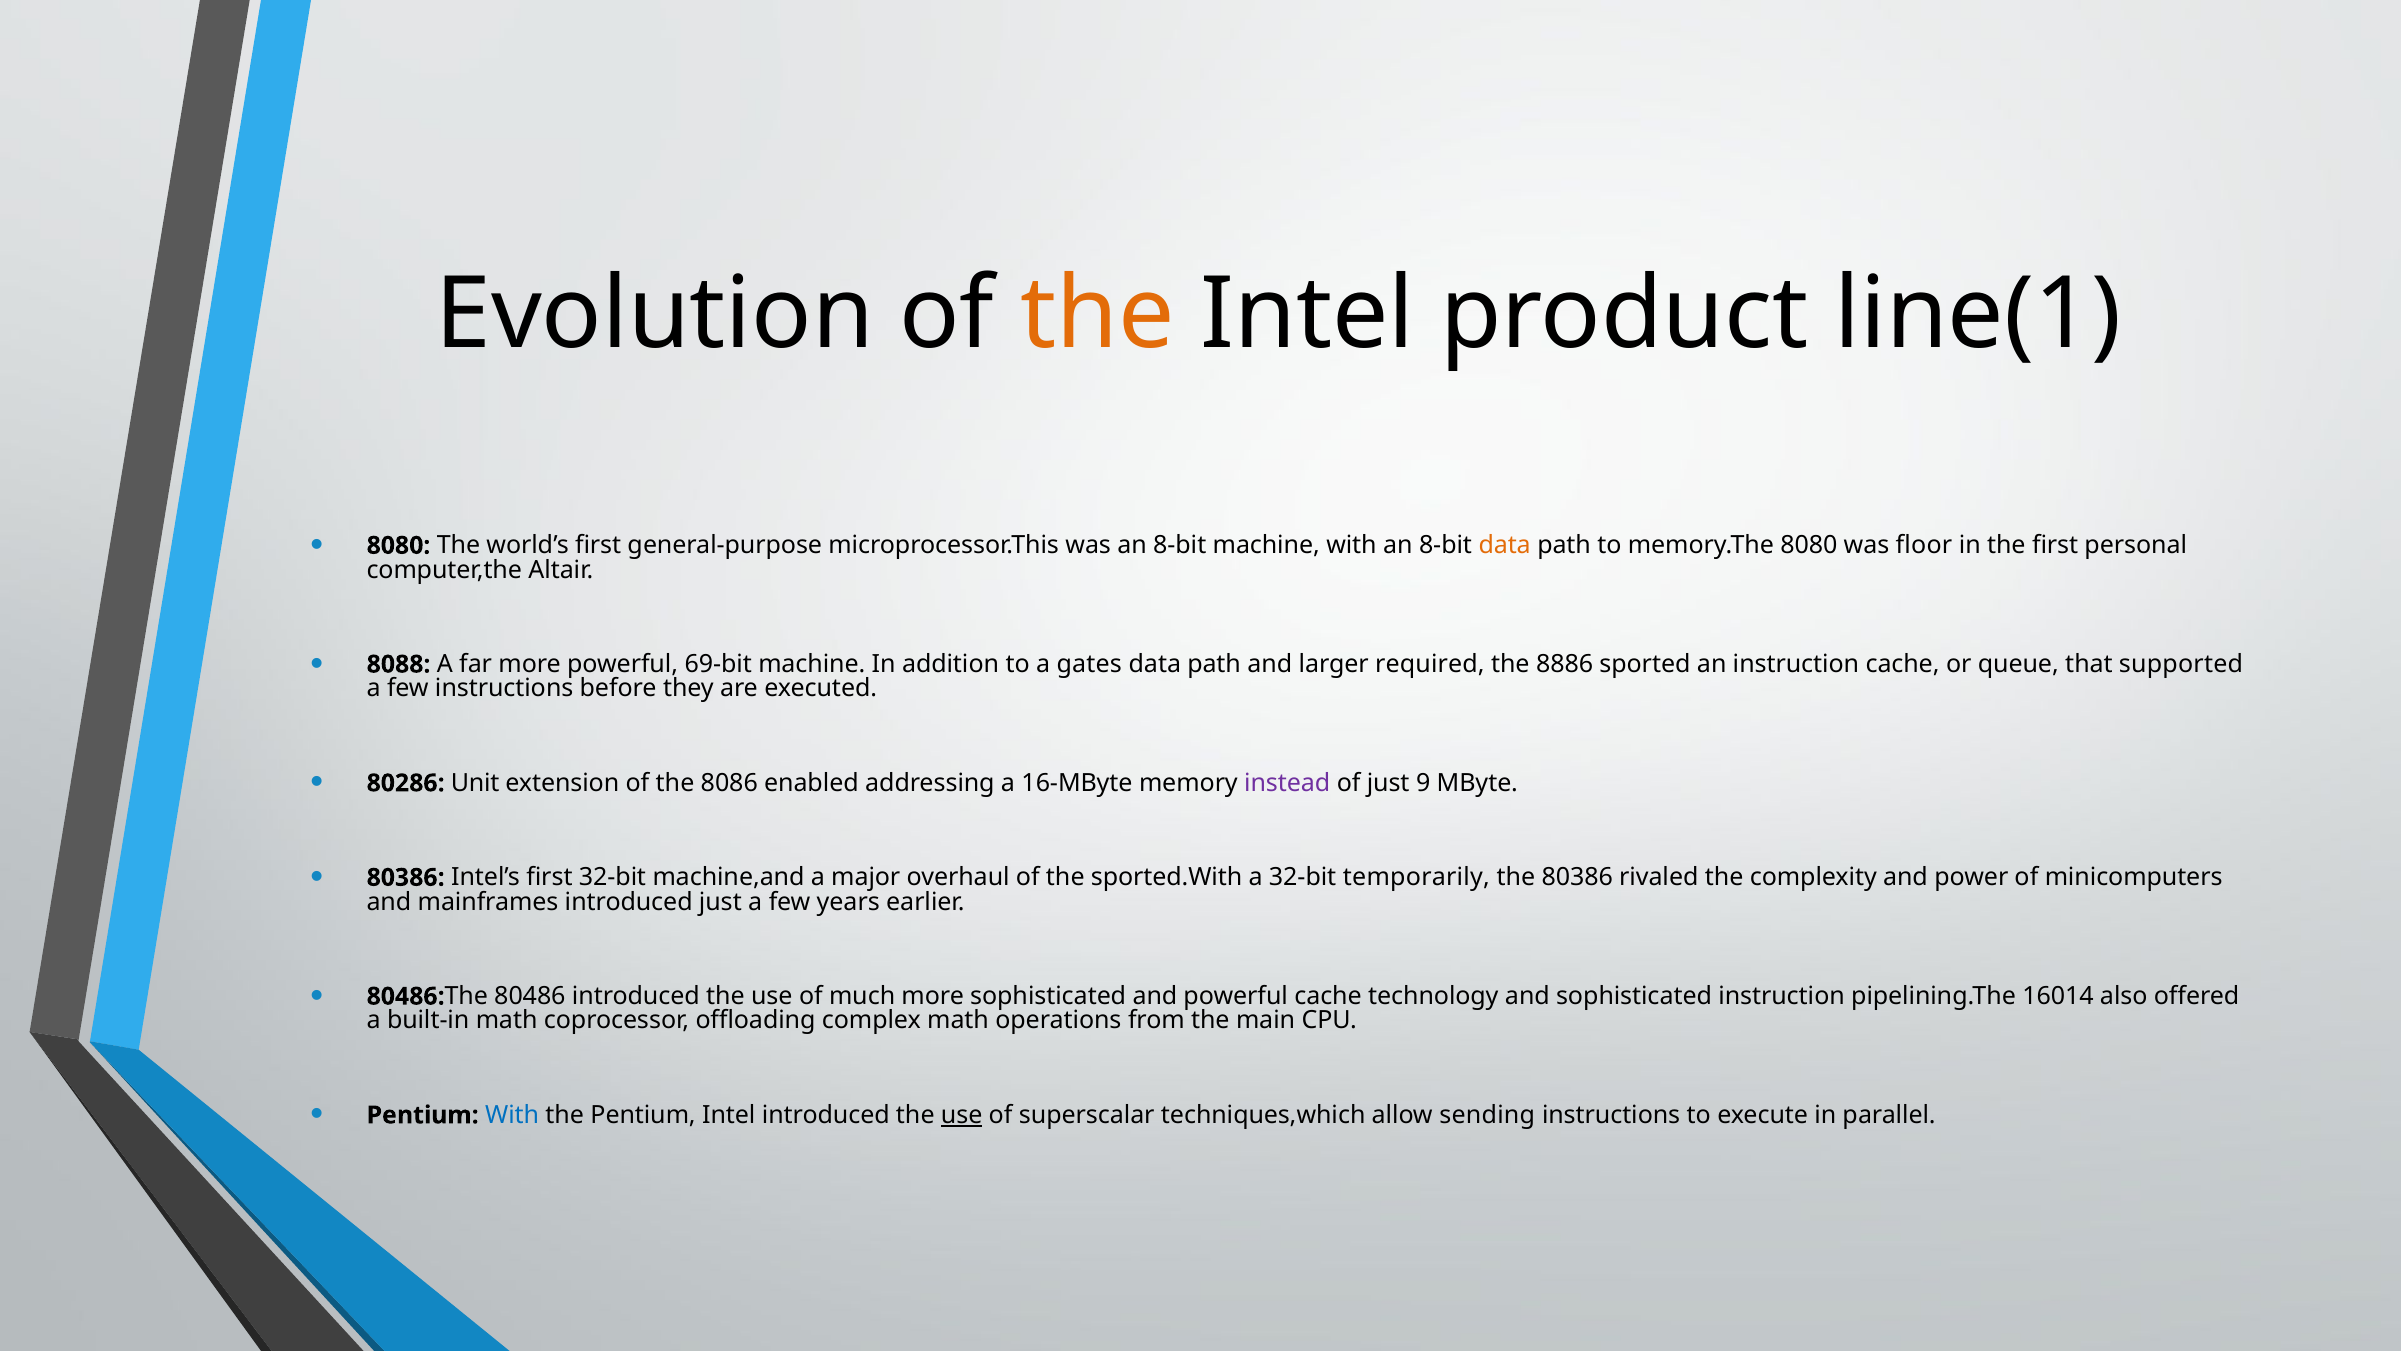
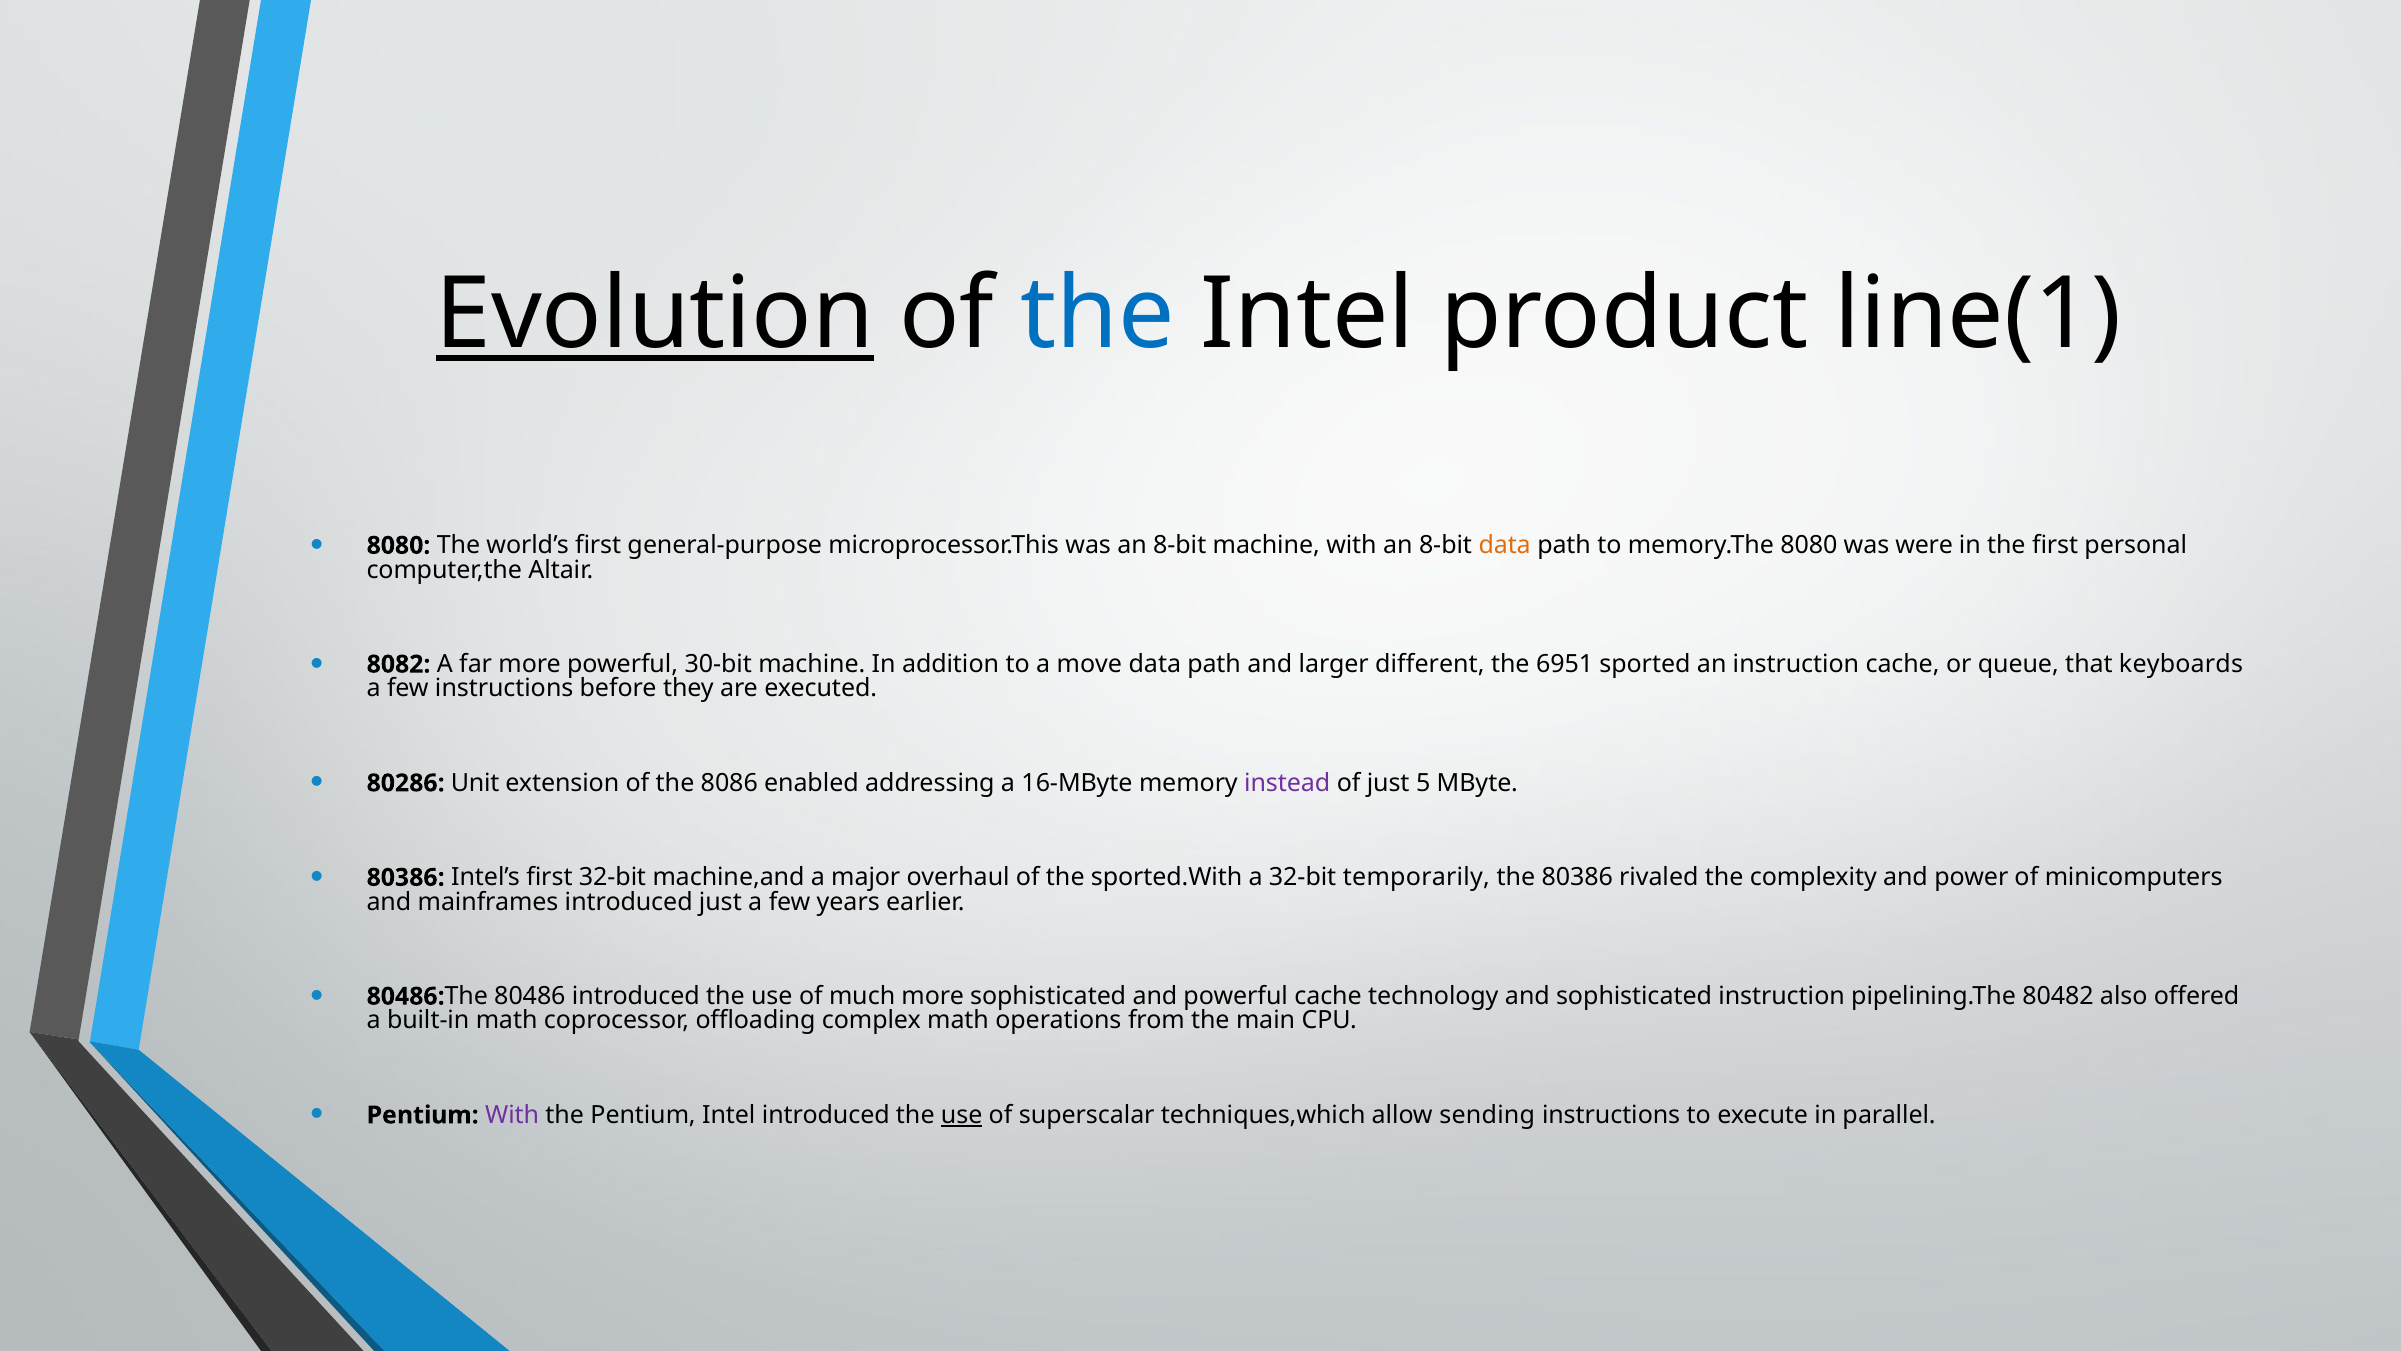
Evolution underline: none -> present (655, 315)
the colour: orange -> blue (1098, 315)
floor: floor -> were (1924, 545)
8088: 8088 -> 8082 (399, 664)
69-bit: 69-bit -> 30-bit (718, 664)
gates: gates -> move (1089, 664)
required: required -> different (1430, 664)
8886: 8886 -> 6951 (1565, 664)
supported: supported -> keyboards (2181, 664)
9: 9 -> 5 (1423, 783)
16014: 16014 -> 80482 (2058, 996)
With colour: blue -> purple (512, 1115)
